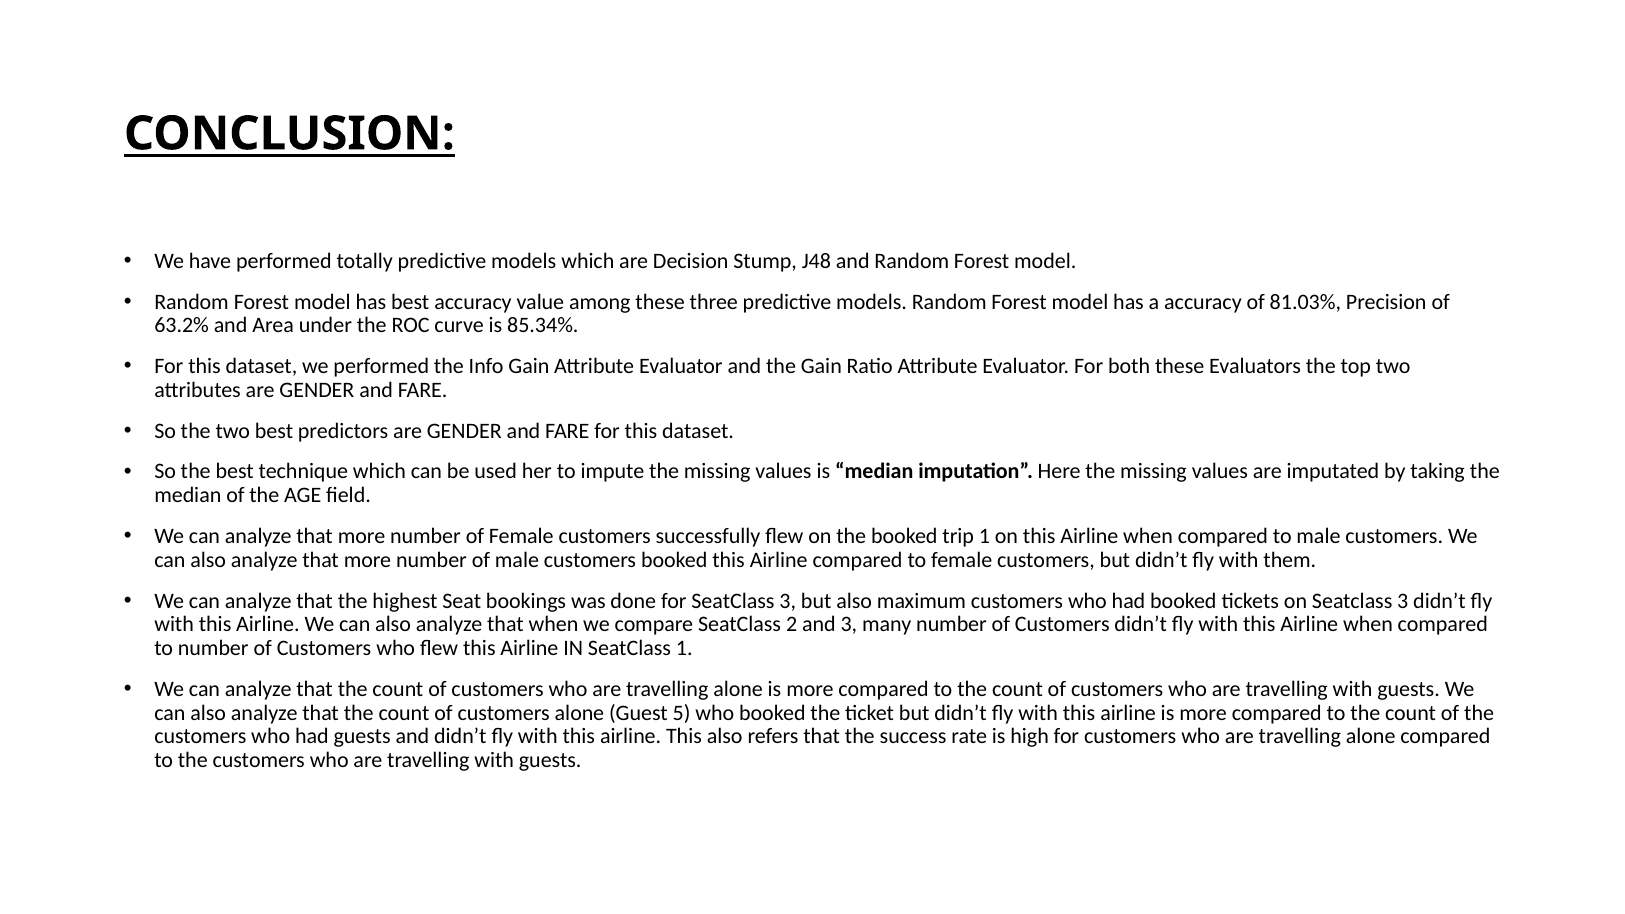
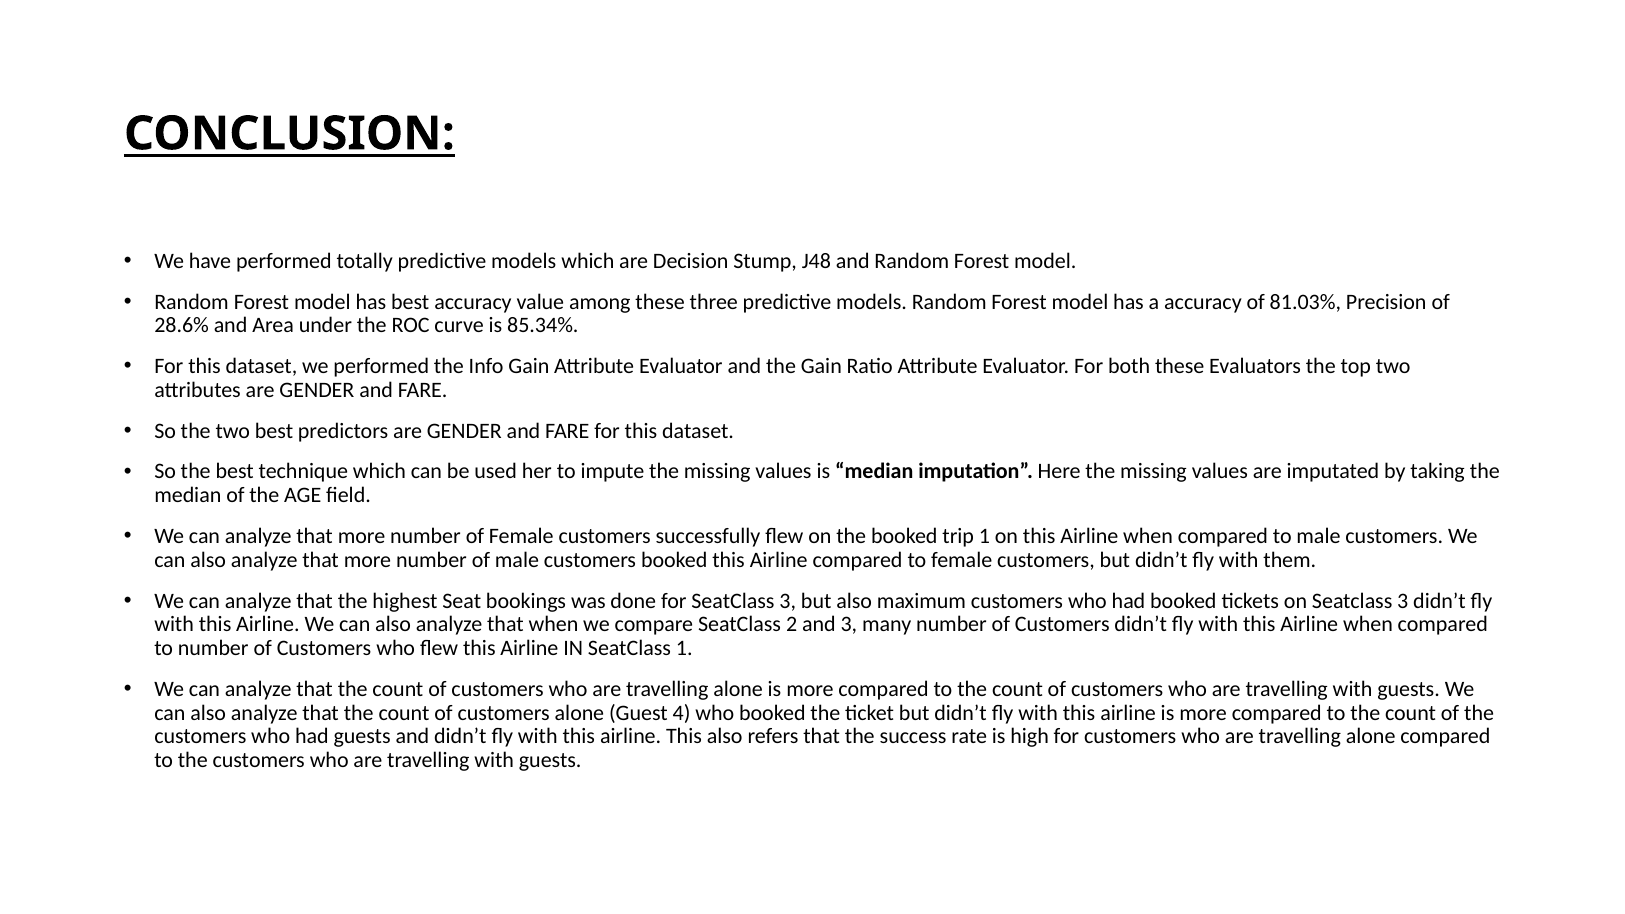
63.2%: 63.2% -> 28.6% (182, 326)
5: 5 -> 4 (682, 713)
